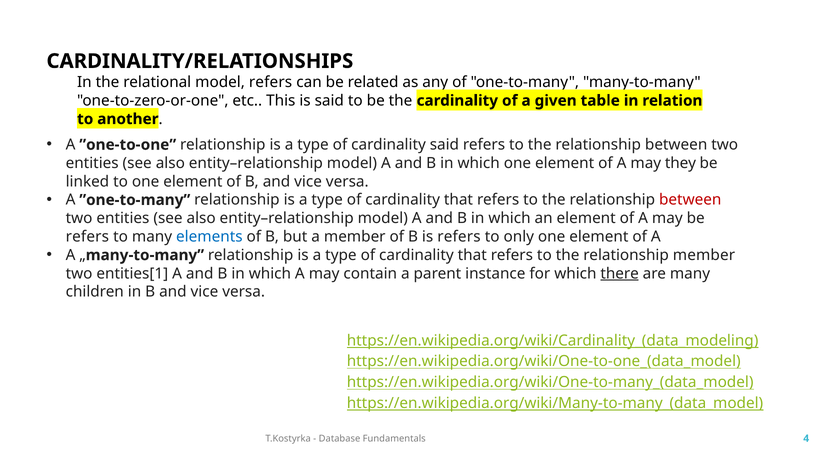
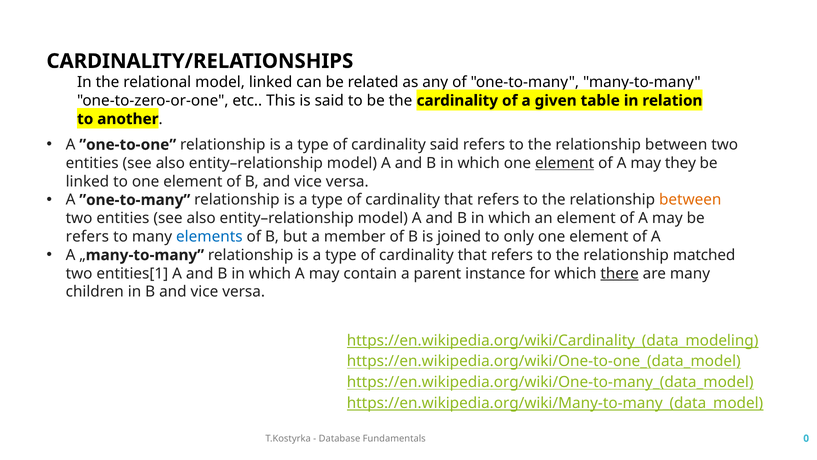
model refers: refers -> linked (271, 82)
element underline: none -> present (565, 163)
between colour: red -> orange (690, 200)
is refers: refers -> joined (459, 236)
relationship member: member -> matched (704, 255)
4: 4 -> 0 (806, 438)
